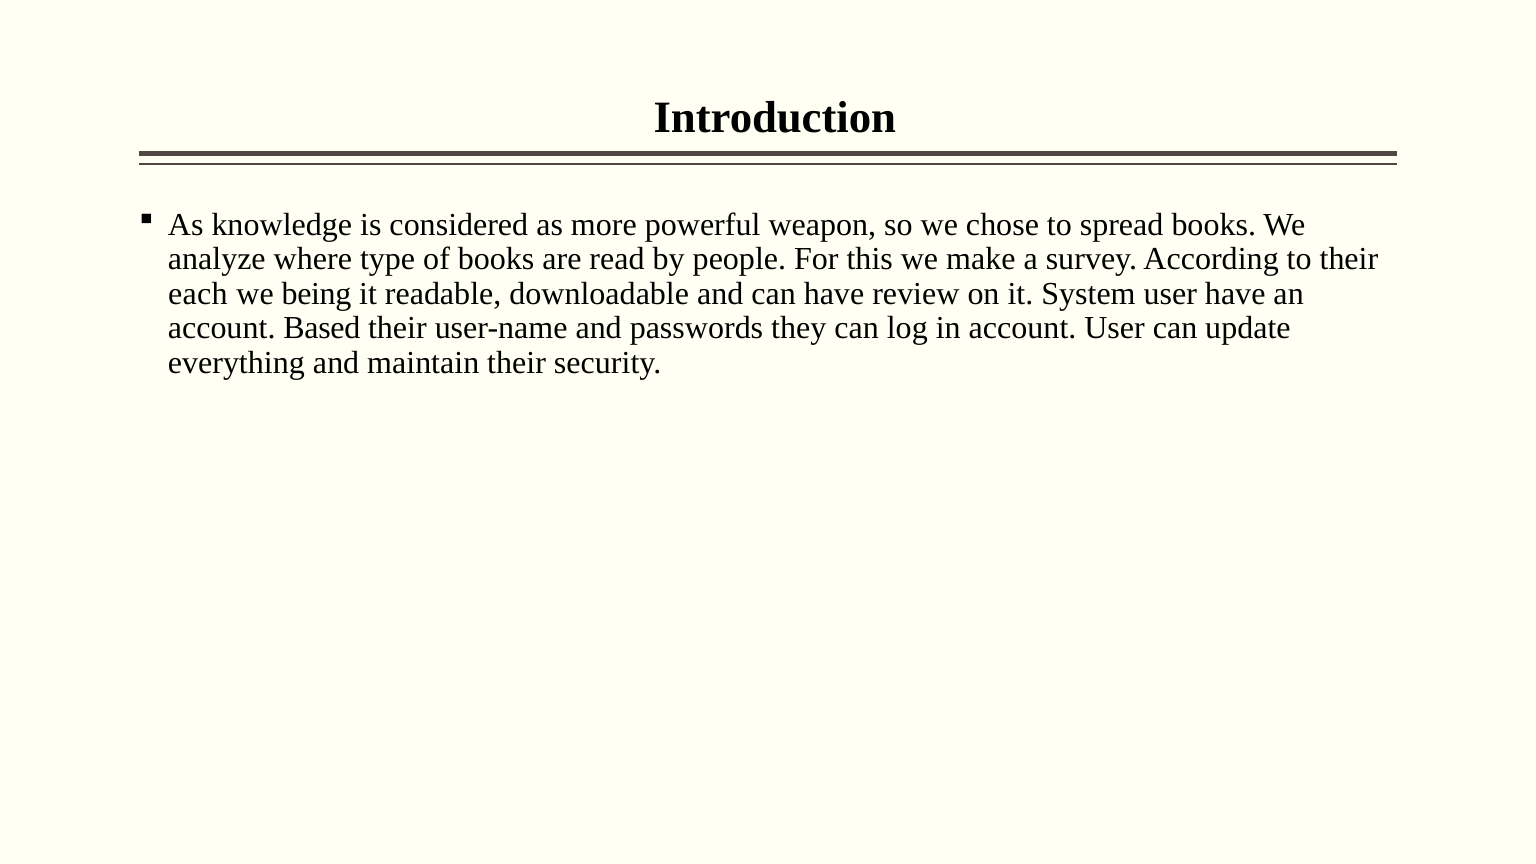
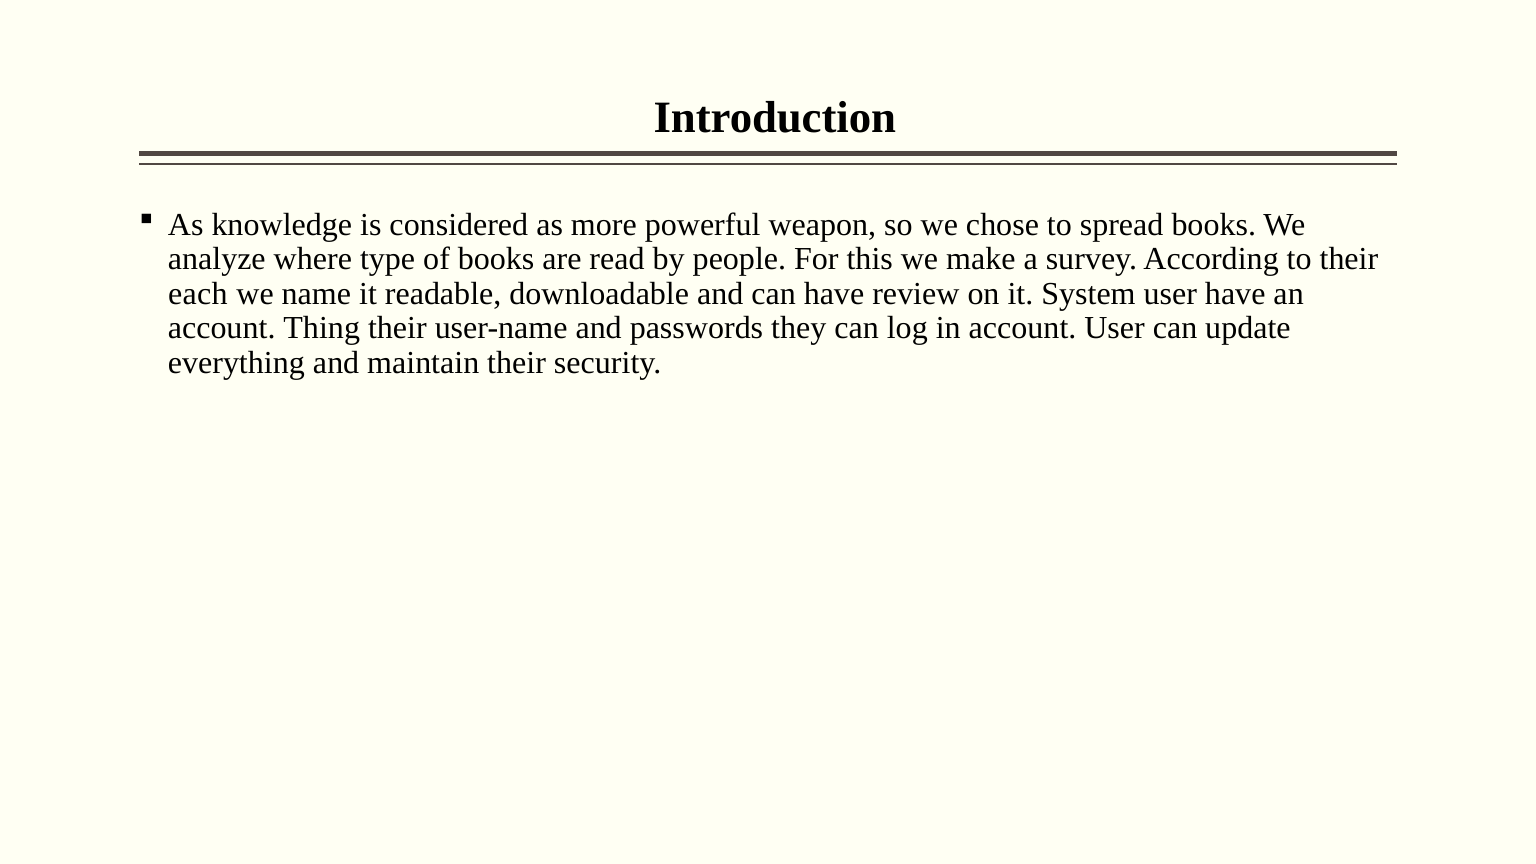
being: being -> name (316, 294)
Based: Based -> Thing (322, 328)
